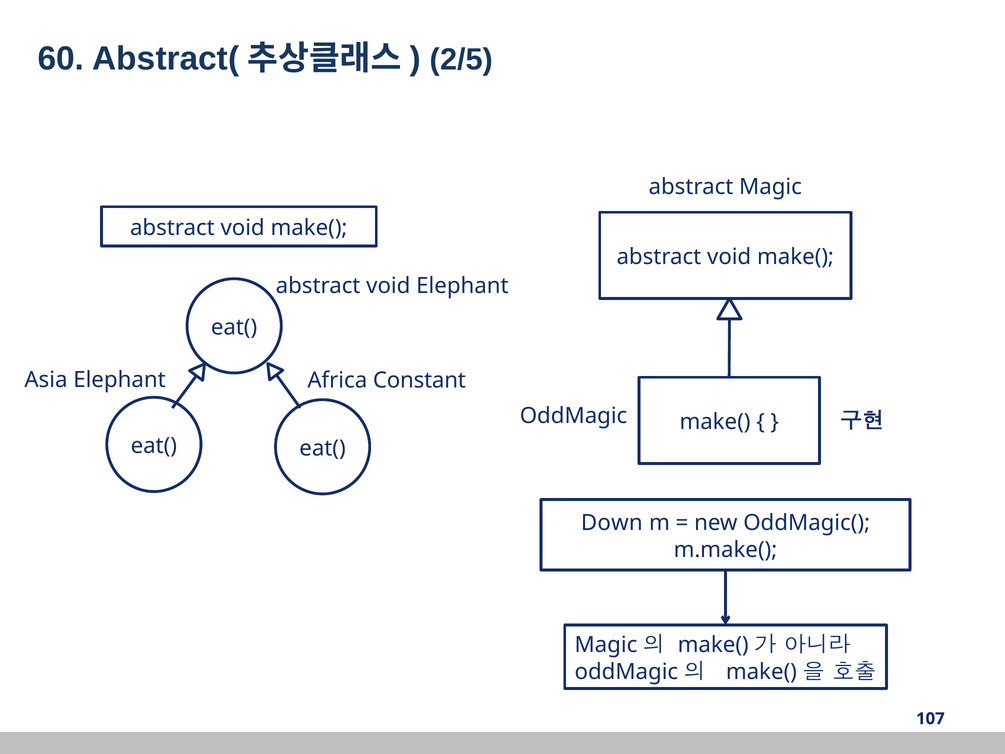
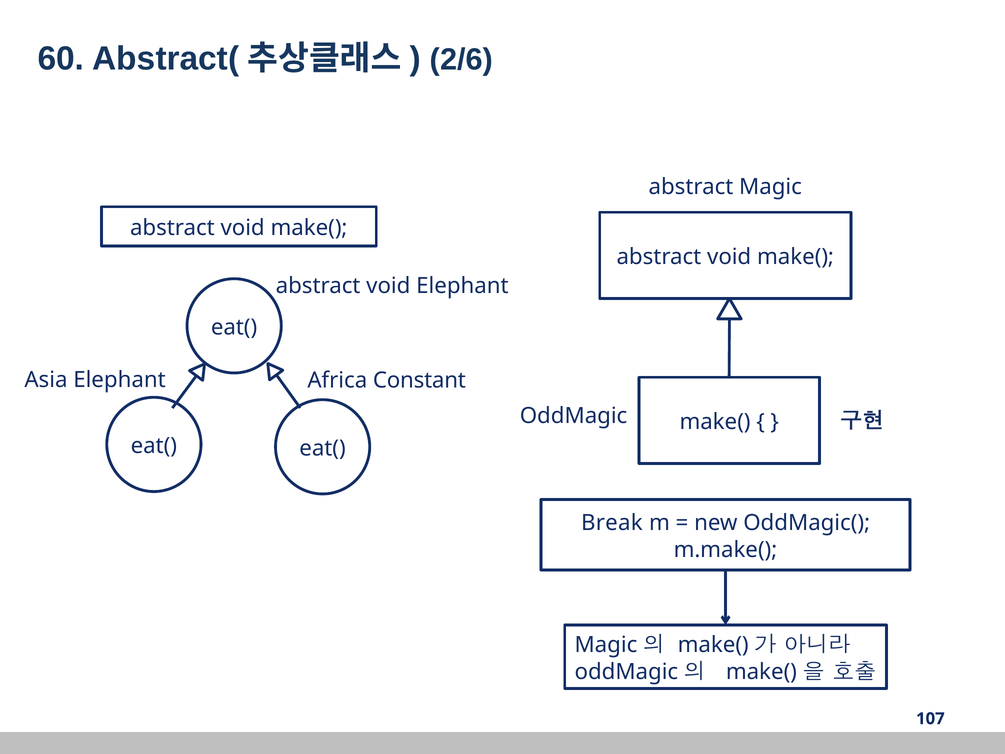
2/5: 2/5 -> 2/6 (461, 60)
Down: Down -> Break (612, 523)
